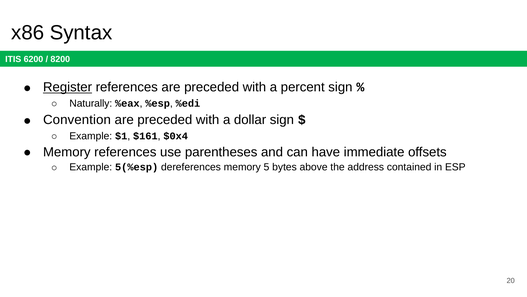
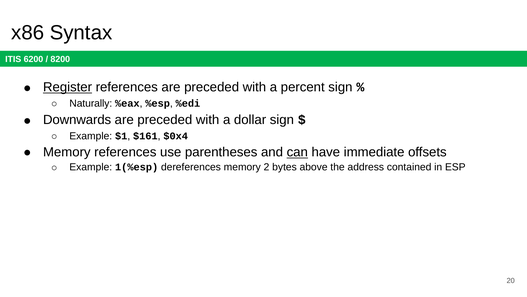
Convention: Convention -> Downwards (77, 120)
can underline: none -> present (297, 152)
5(%esp: 5(%esp -> 1(%esp (137, 167)
5: 5 -> 2 (266, 167)
